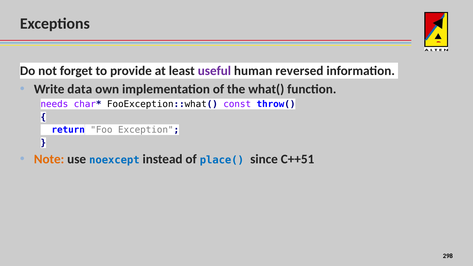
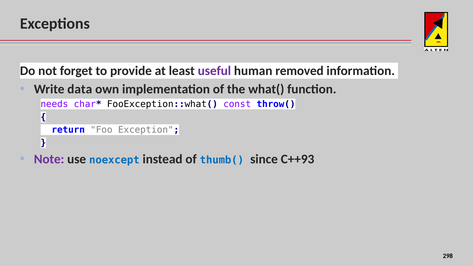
reversed: reversed -> removed (299, 71)
Note colour: orange -> purple (49, 159)
place(: place( -> thumb( (222, 160)
C++51: C++51 -> C++93 (298, 159)
